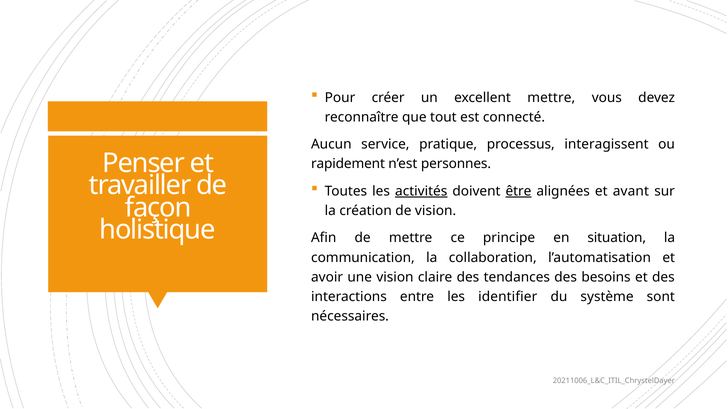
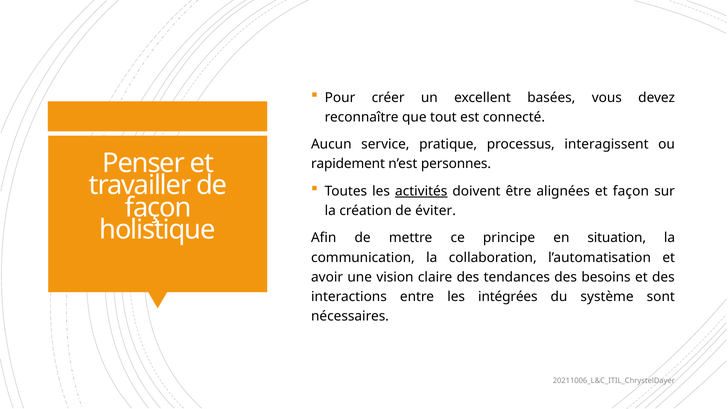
excellent mettre: mettre -> basées (551, 98)
être underline: present -> none (518, 191)
et avant: avant -> façon (631, 191)
de vision: vision -> éviter (436, 211)
identifier: identifier -> intégrées (508, 297)
